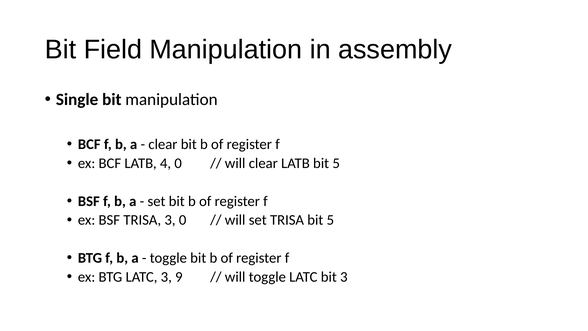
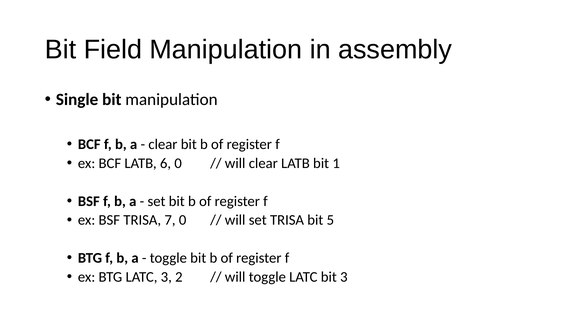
4: 4 -> 6 (166, 163)
LATB bit 5: 5 -> 1 (336, 163)
TRISA 3: 3 -> 7 (170, 220)
9: 9 -> 2 (179, 277)
